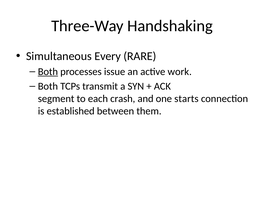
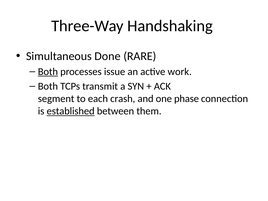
Every: Every -> Done (108, 56)
starts: starts -> phase (187, 99)
established underline: none -> present (71, 111)
